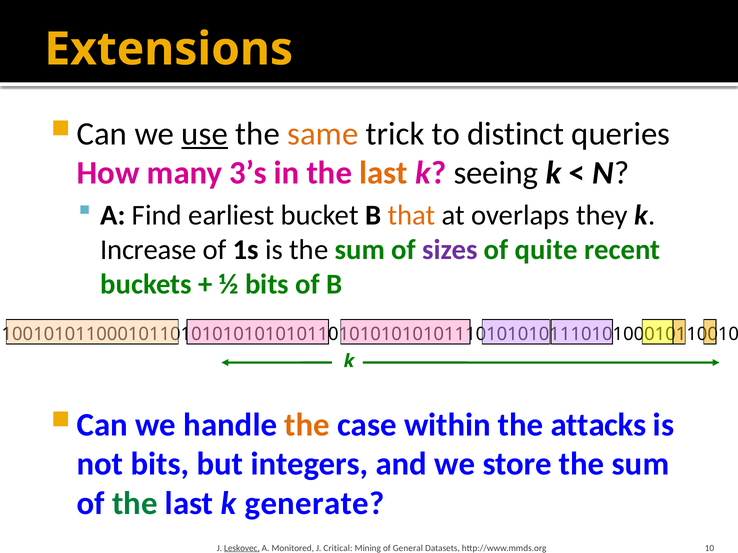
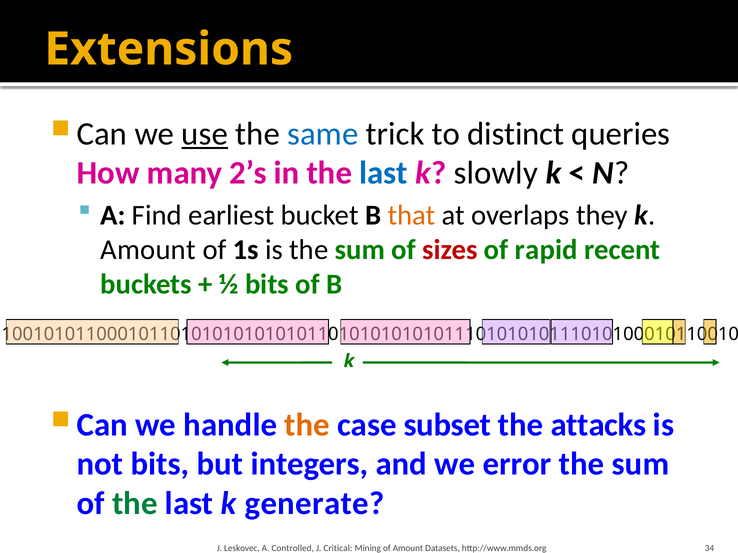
same colour: orange -> blue (323, 134)
3’s: 3’s -> 2’s (248, 173)
last colour: orange -> blue (384, 173)
seeing: seeing -> slowly (496, 173)
Increase: Increase -> Amount (148, 250)
sizes colour: purple -> red (450, 250)
quite: quite -> rapid (546, 250)
within: within -> subset (447, 425)
store: store -> error (517, 464)
Leskovec underline: present -> none (242, 548)
Monitored: Monitored -> Controlled (293, 548)
of General: General -> Amount (408, 548)
10: 10 -> 34 (709, 548)
